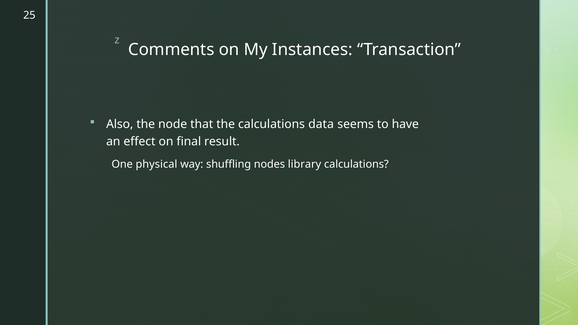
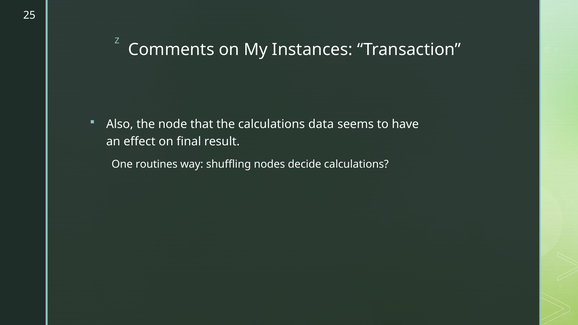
physical: physical -> routines (157, 164)
library: library -> decide (305, 164)
